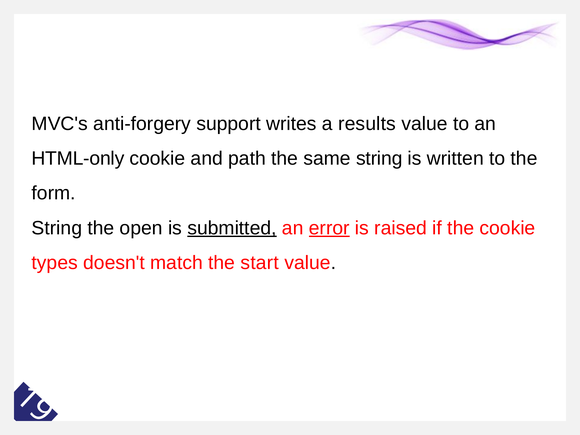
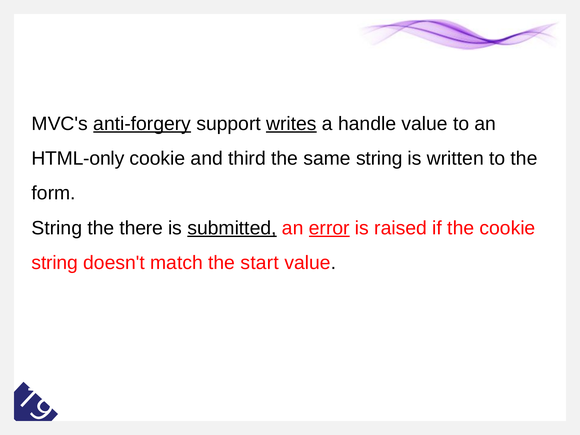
anti-forgery underline: none -> present (142, 124)
writes underline: none -> present (291, 124)
results: results -> handle (367, 124)
path: path -> third (247, 158)
open: open -> there (141, 228)
types: types -> string (55, 263)
